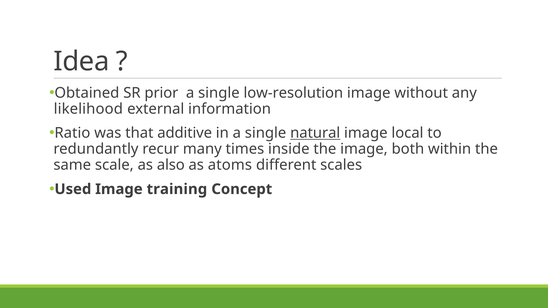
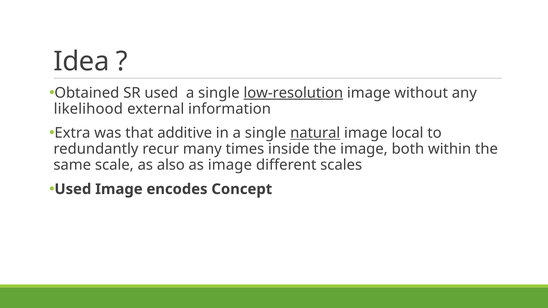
SR prior: prior -> used (161, 93)
low-resolution underline: none -> present (293, 93)
Ratio: Ratio -> Extra (72, 133)
as atoms: atoms -> image (230, 165)
training: training -> encodes (177, 189)
